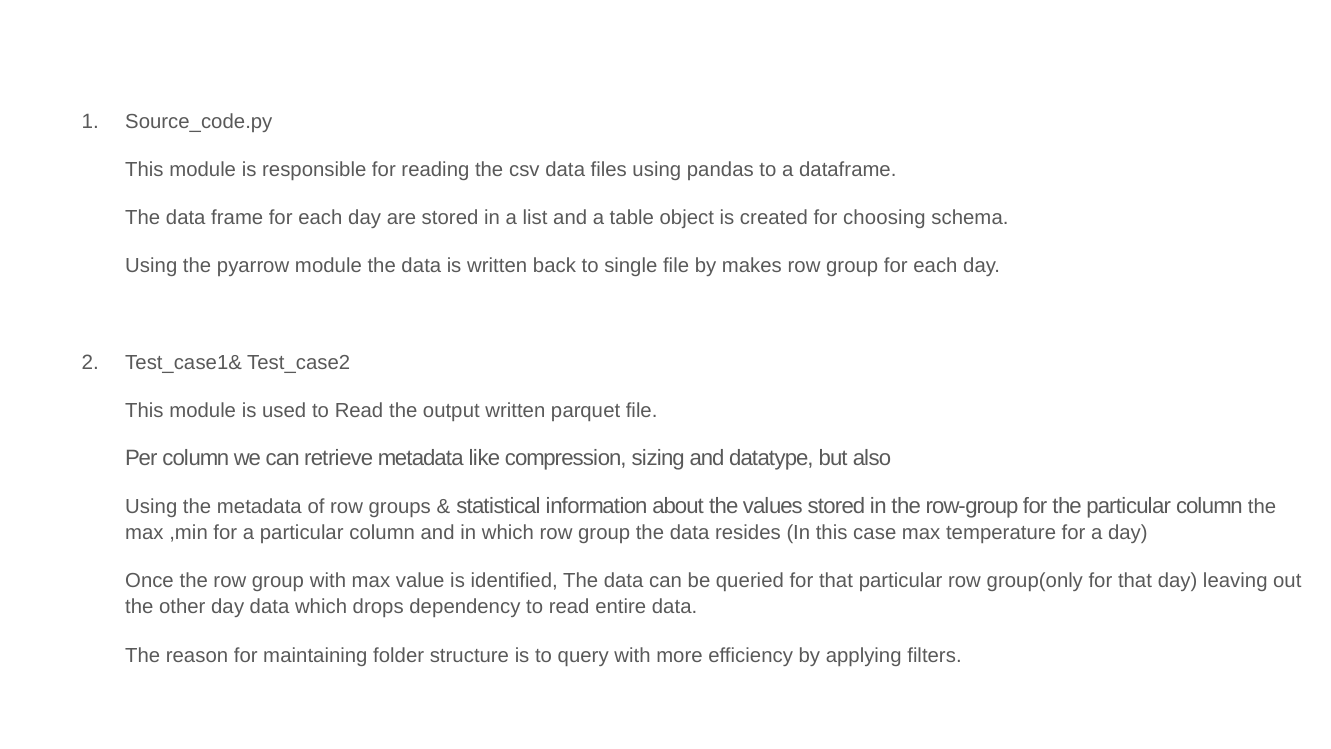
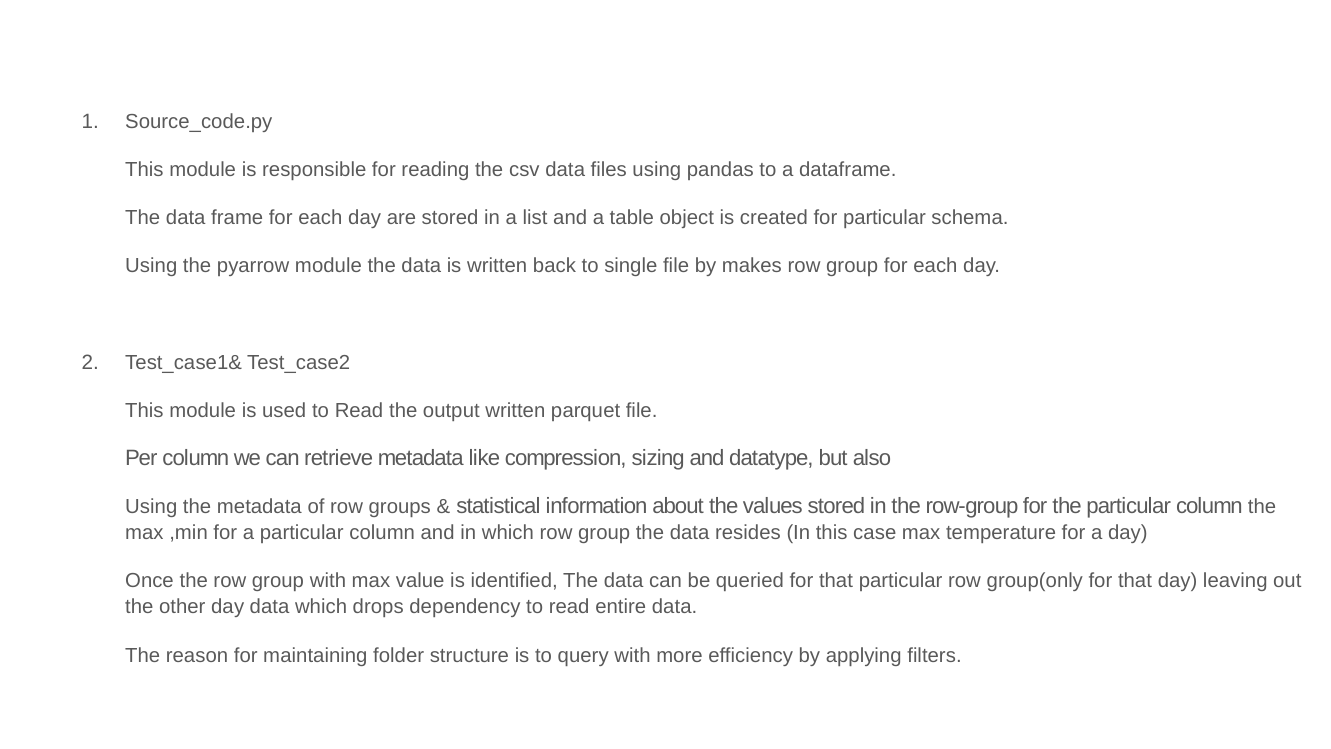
for choosing: choosing -> particular (884, 218)
